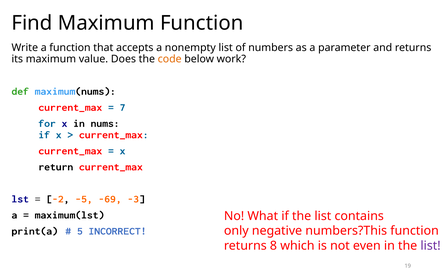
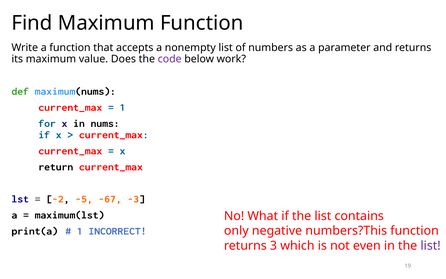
code colour: orange -> purple (170, 59)
7: 7 -> 1 (123, 107)
-69: -69 -> -67 (110, 199)
5: 5 -> 1 (80, 231)
8: 8 -> 3 (273, 246)
